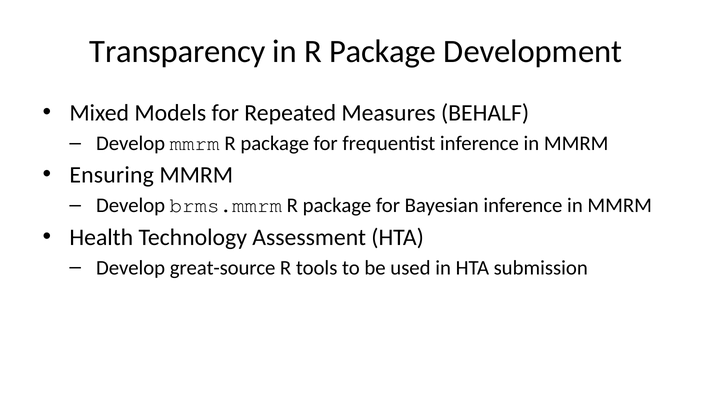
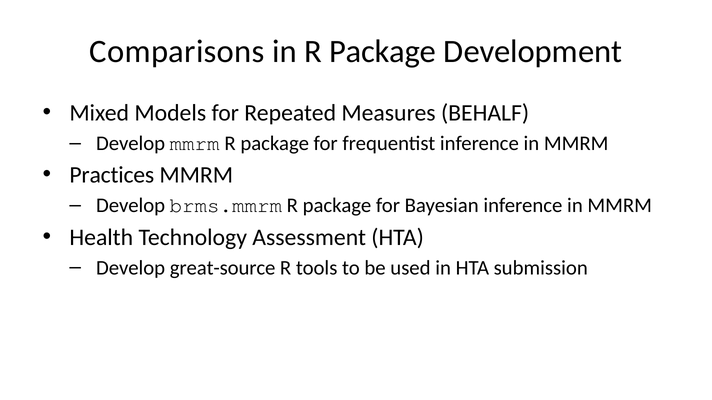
Transparency: Transparency -> Comparisons (177, 52)
Ensuring: Ensuring -> Practices (112, 175)
